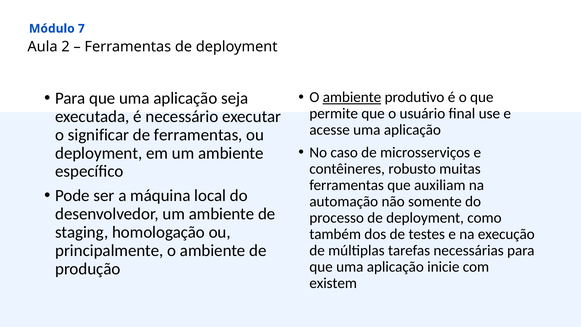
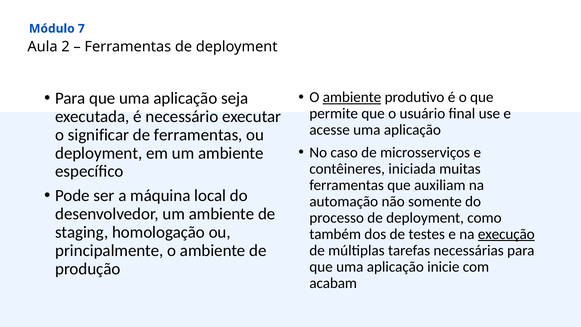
robusto: robusto -> iniciada (412, 169)
execução underline: none -> present (506, 234)
existem: existem -> acabam (333, 283)
